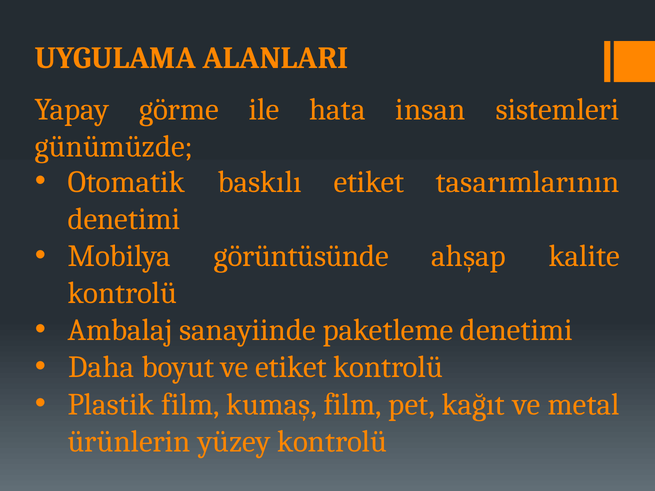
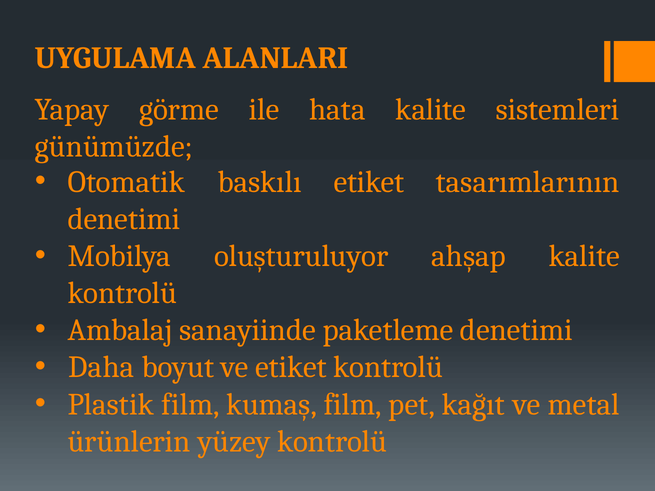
hata insan: insan -> kalite (431, 110)
görüntüsünde: görüntüsünde -> oluşturuluyor (301, 256)
